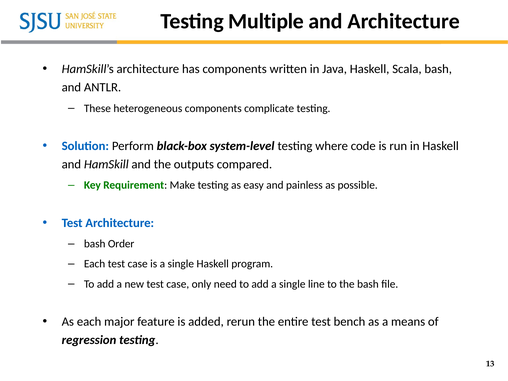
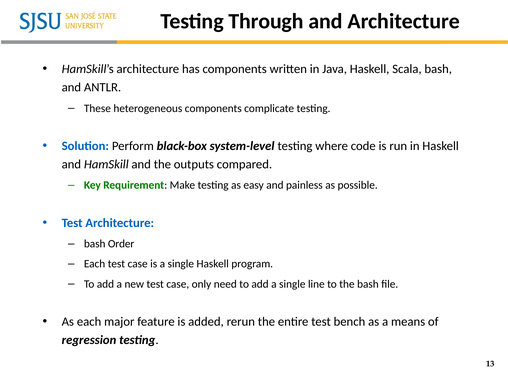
Multiple: Multiple -> Through (266, 21)
